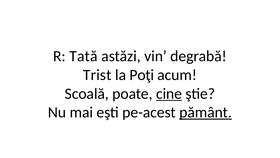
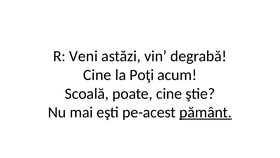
Tată: Tată -> Veni (83, 56)
Trist: Trist -> Cine (97, 75)
cine underline: present -> none (169, 93)
